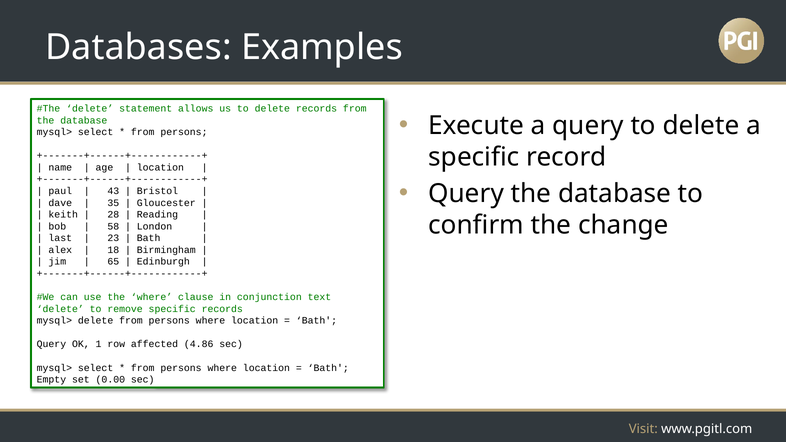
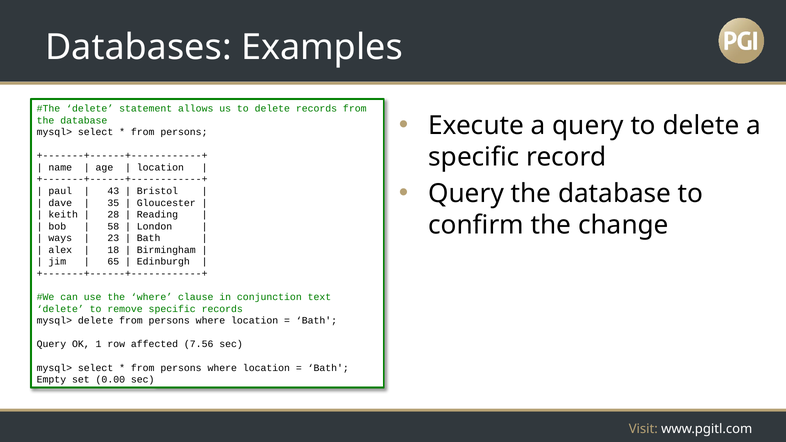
last: last -> ways (60, 238)
4.86: 4.86 -> 7.56 (199, 344)
